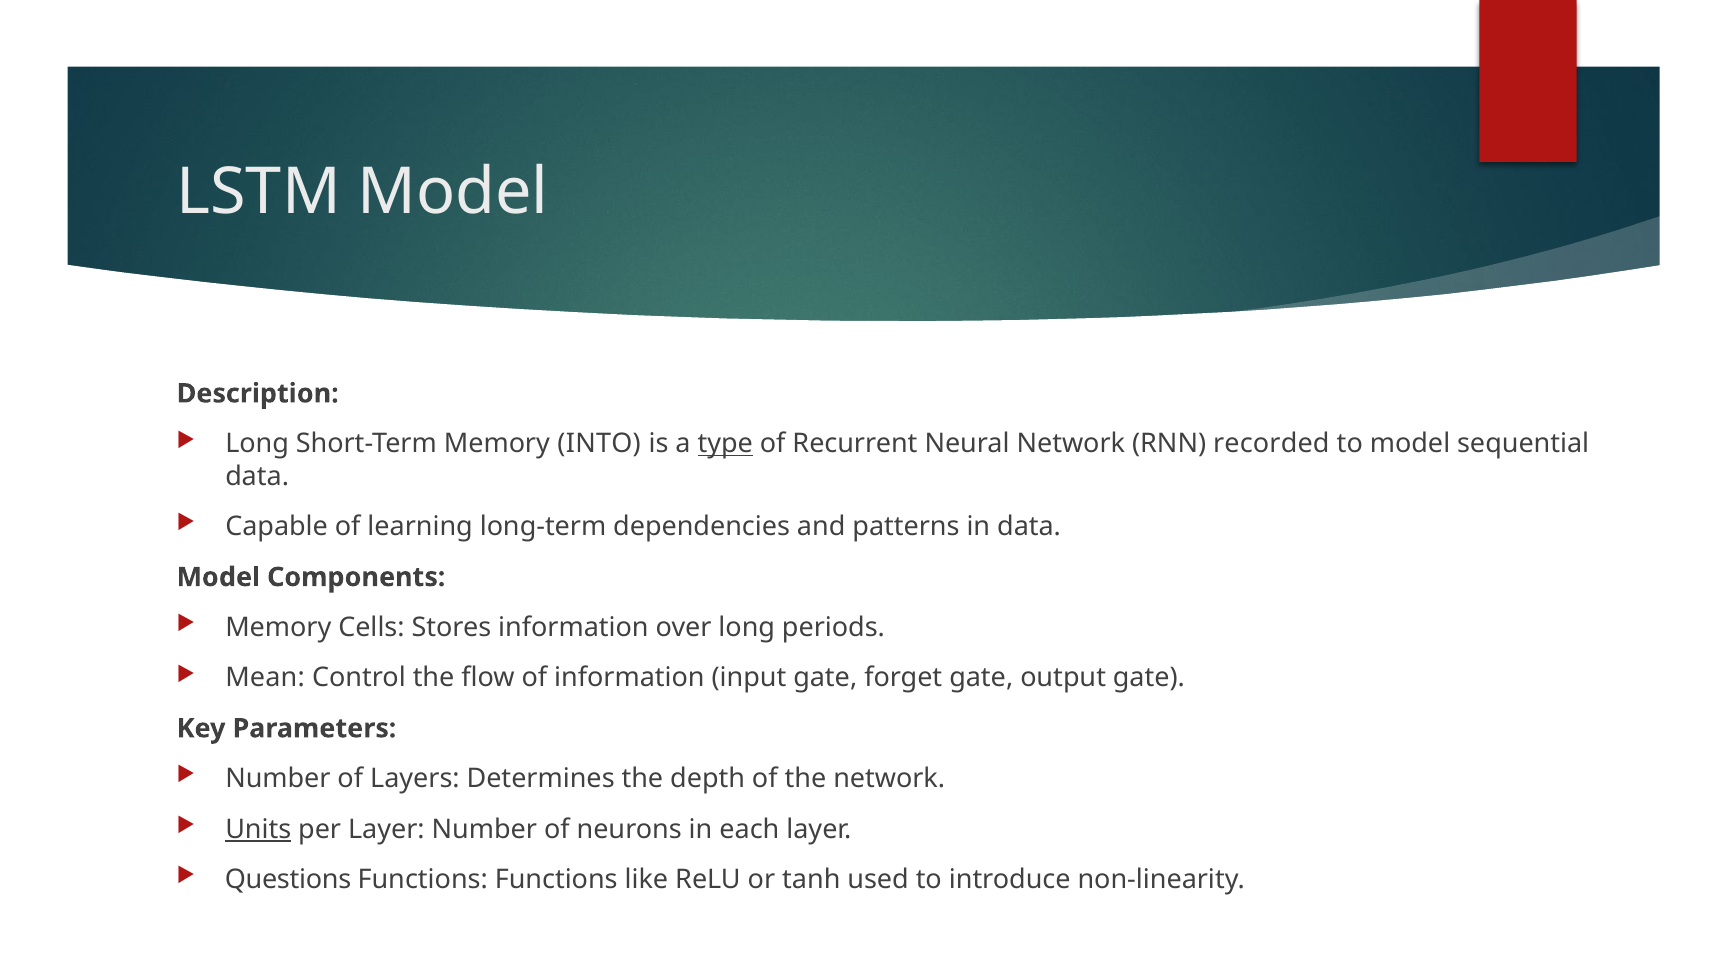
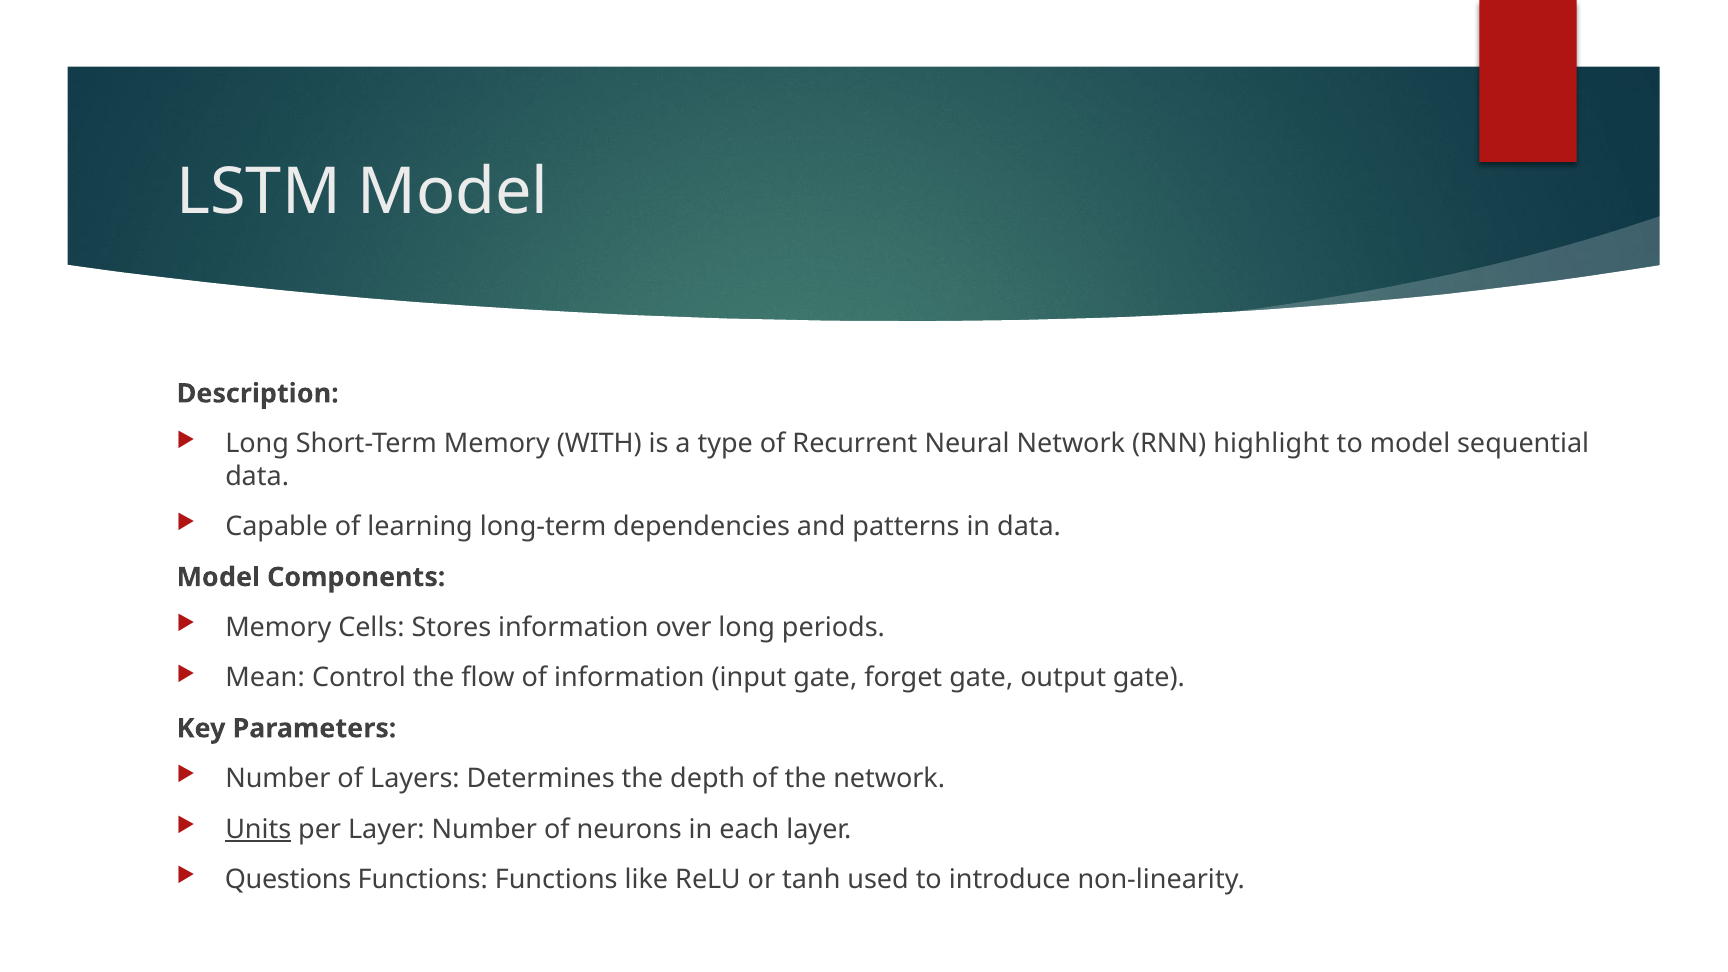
INTO: INTO -> WITH (599, 444)
type underline: present -> none (725, 444)
recorded: recorded -> highlight (1271, 444)
